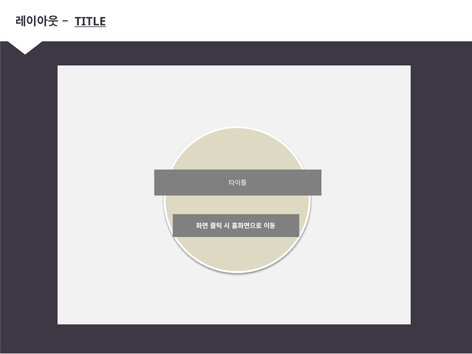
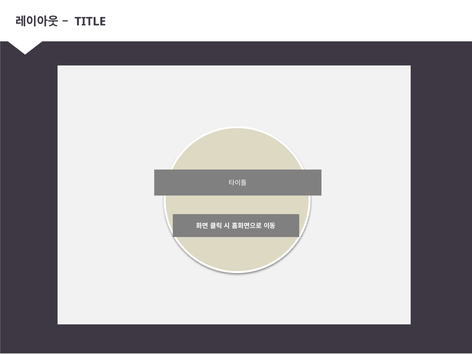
TITLE underline: present -> none (90, 22)
